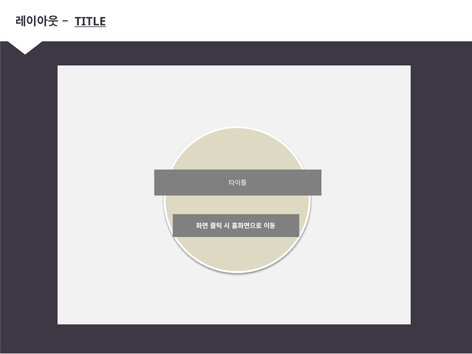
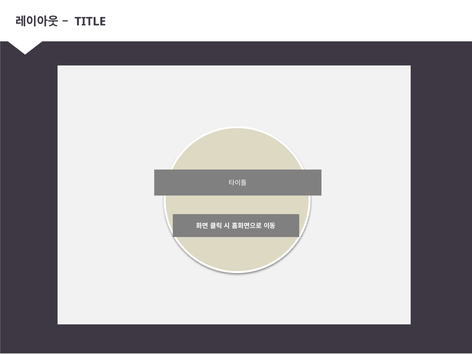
TITLE underline: present -> none (90, 22)
